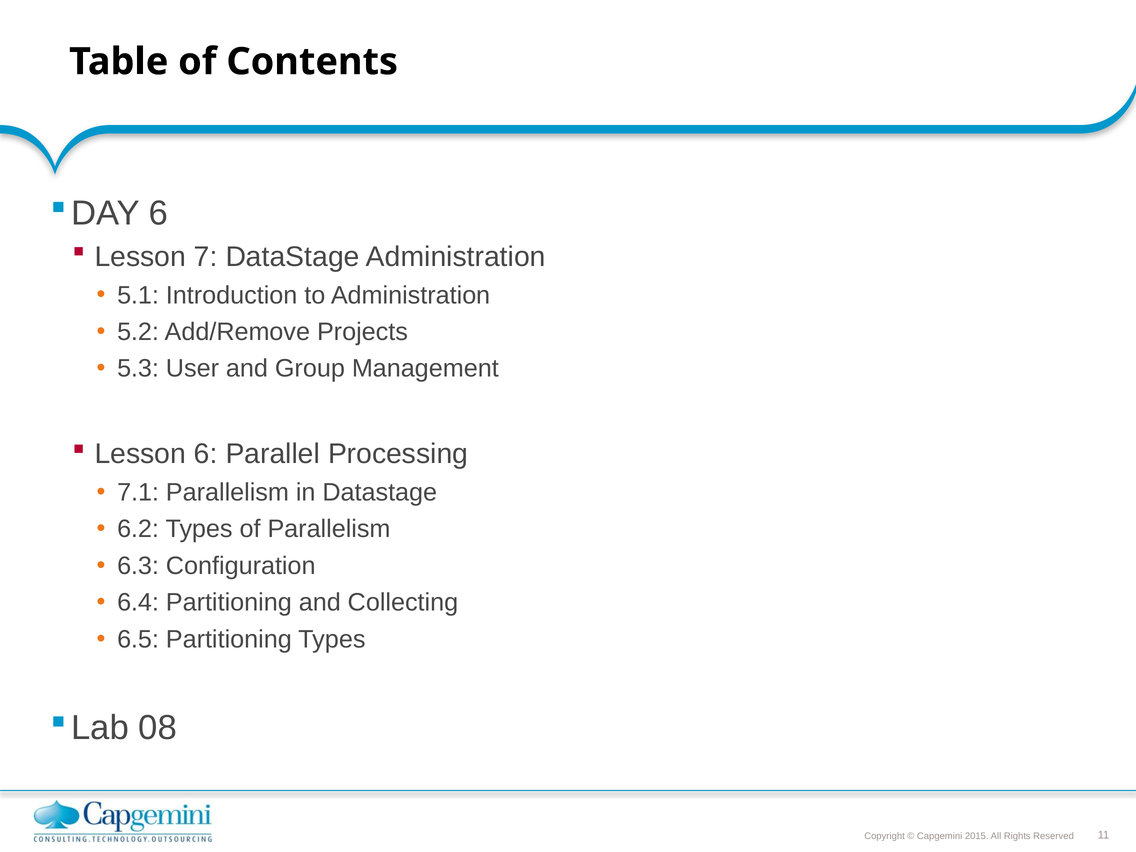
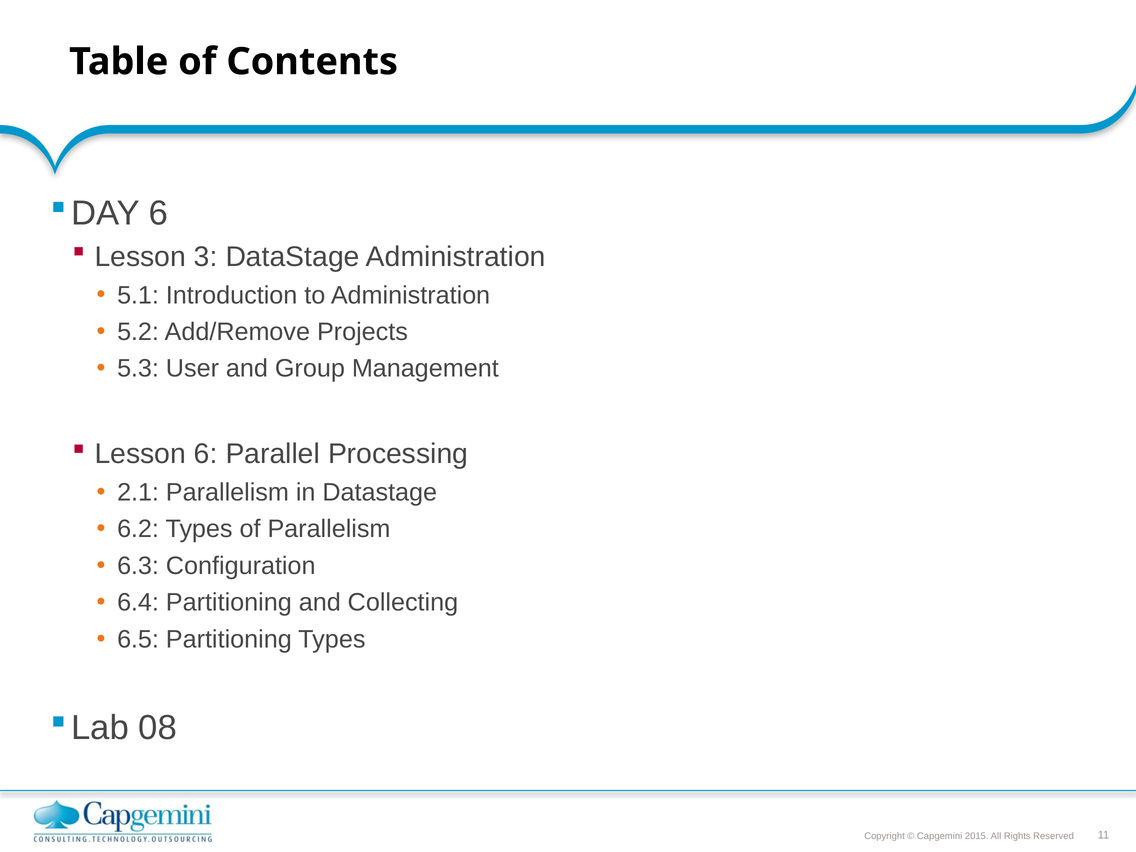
7: 7 -> 3 (206, 257)
7.1: 7.1 -> 2.1 (138, 492)
